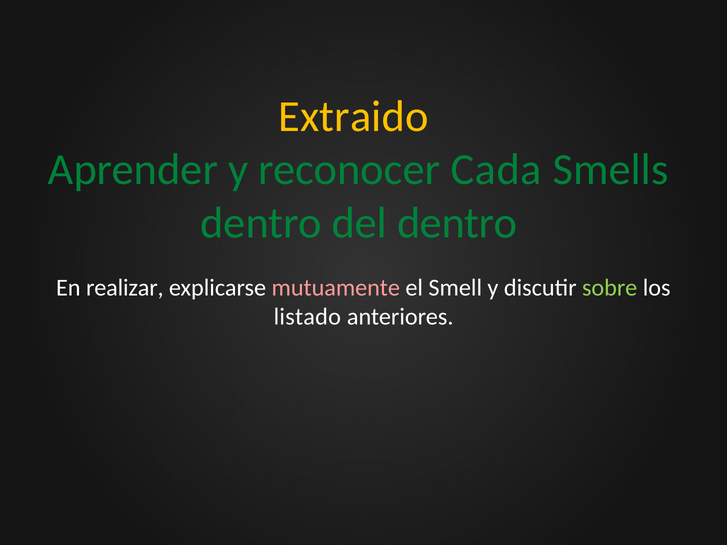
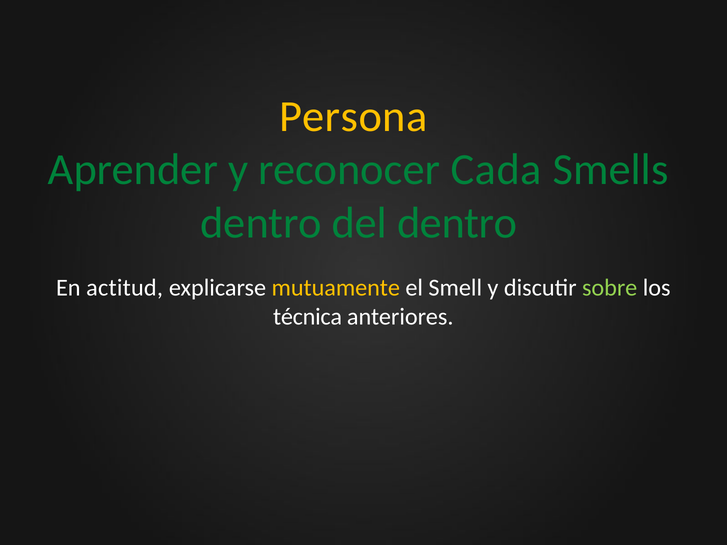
Extraido: Extraido -> Persona (353, 117)
realizar: realizar -> actitud (125, 288)
mutuamente colour: pink -> yellow (336, 288)
listado: listado -> técnica (308, 317)
